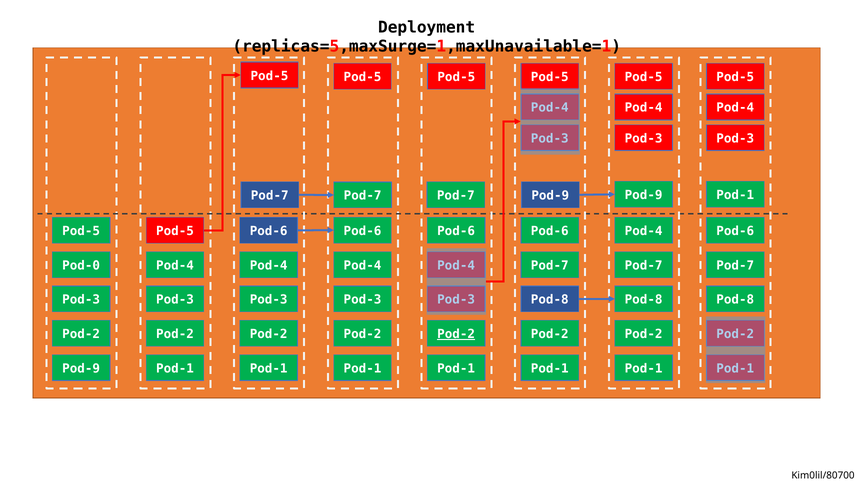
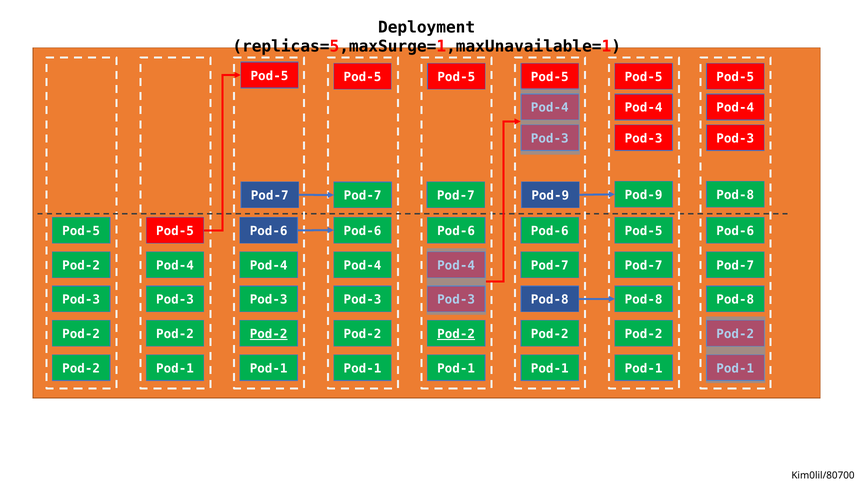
Pod-1: Pod-1 -> Pod-8 (735, 195)
Pod-4: Pod-4 -> Pod-5 (644, 231)
Pod-0: Pod-0 -> Pod-2 (81, 266)
Pod-2 underline: none -> present (269, 334)
Pod-9: Pod-9 -> Pod-2 (81, 369)
